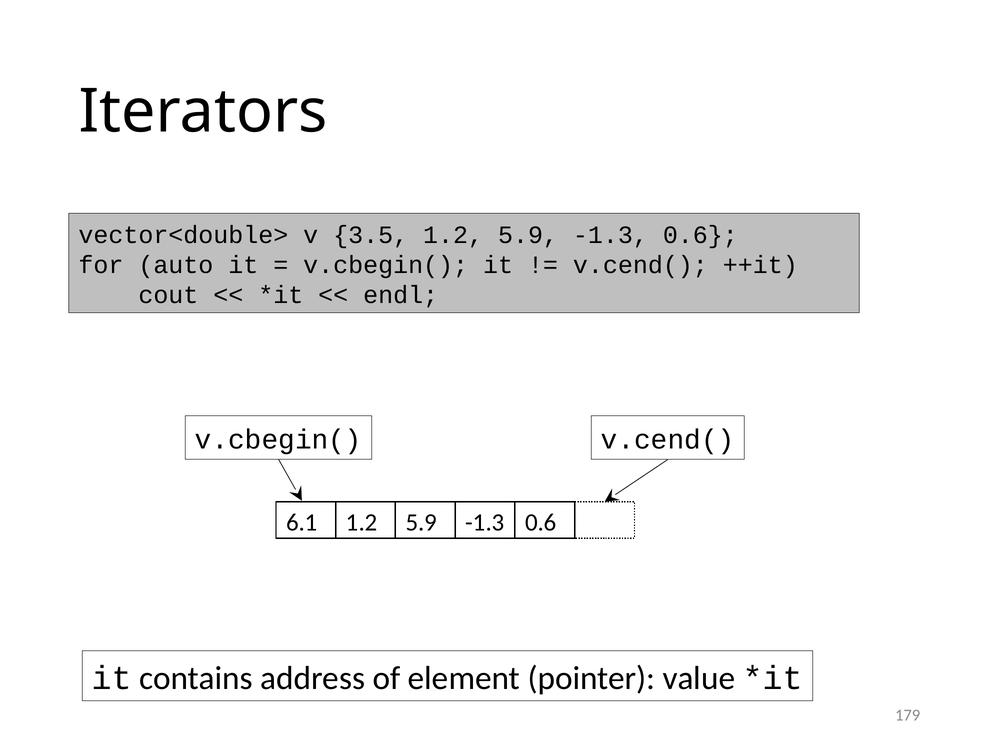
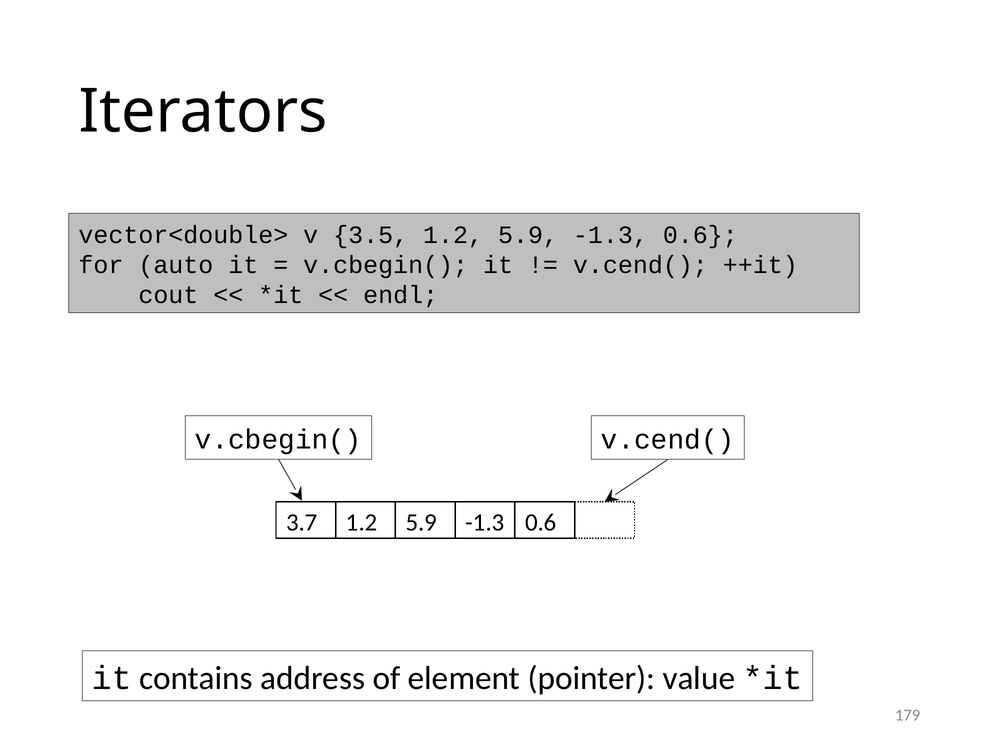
6.1: 6.1 -> 3.7 (302, 522)
